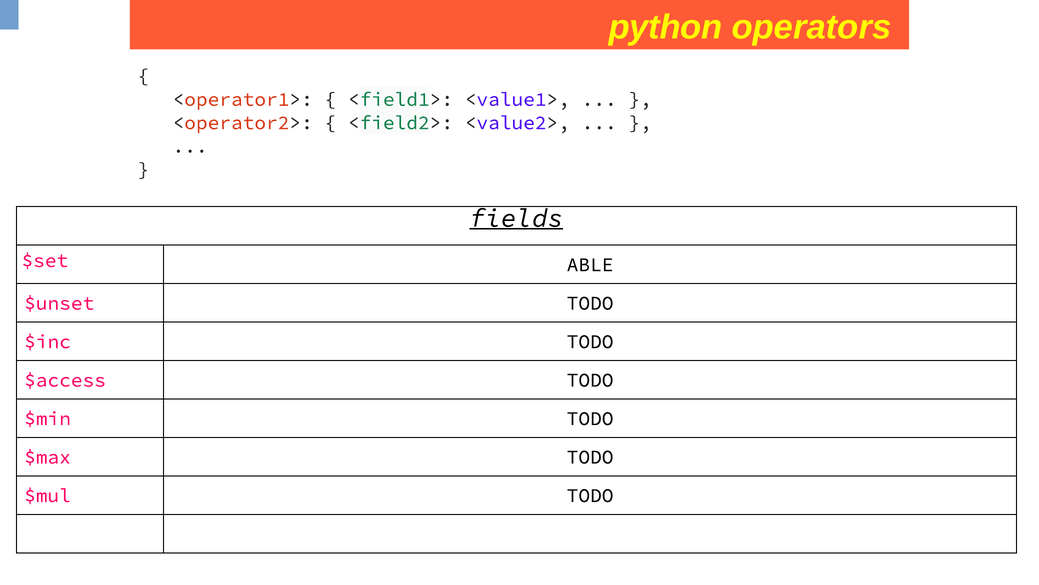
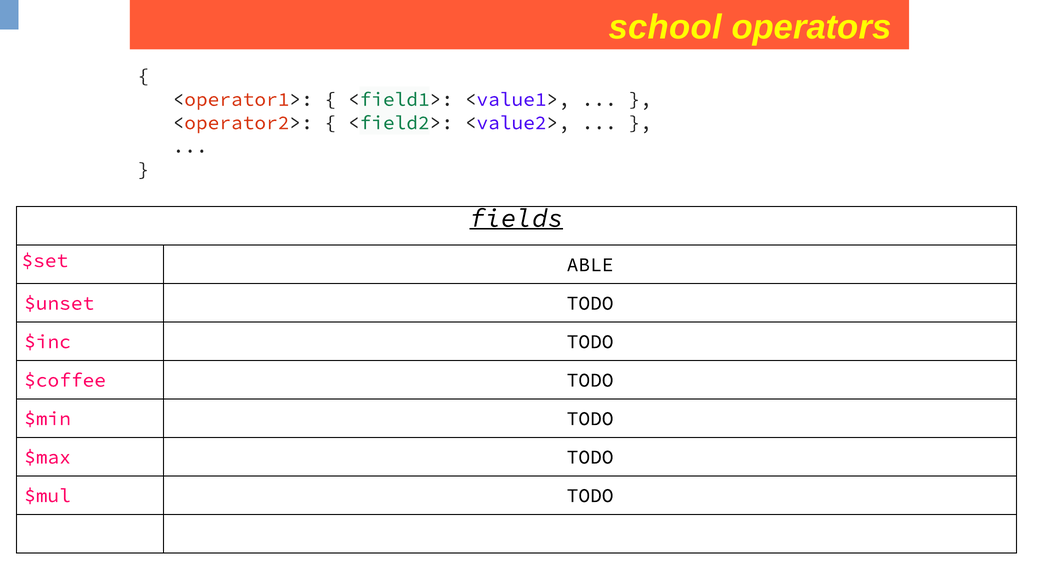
python: python -> school (665, 27)
$access: $access -> $coffee (65, 380)
